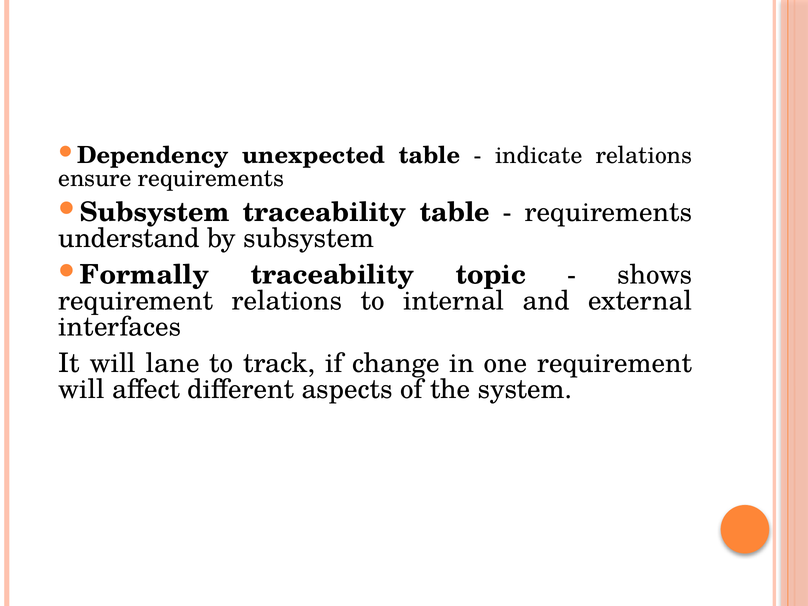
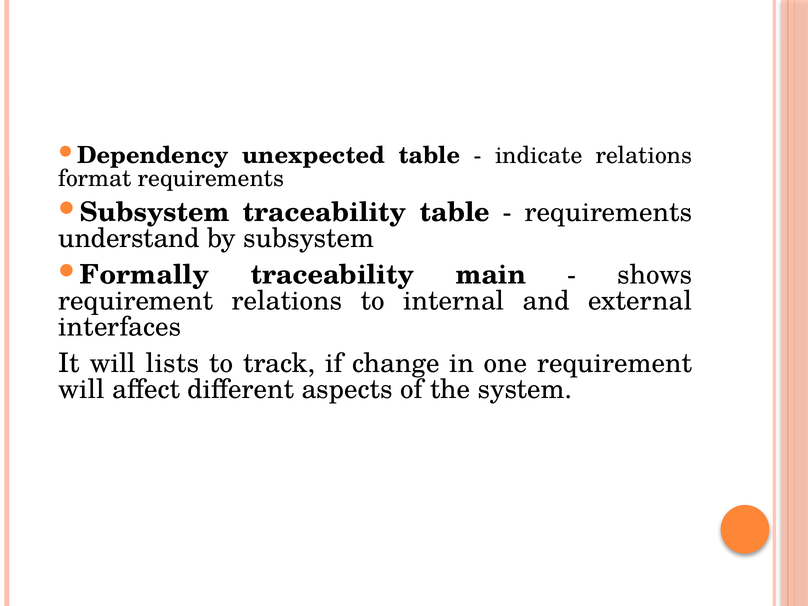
ensure: ensure -> format (95, 178)
topic: topic -> main (491, 275)
lane: lane -> lists (173, 363)
